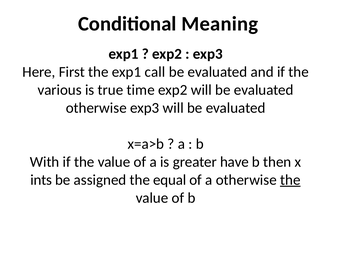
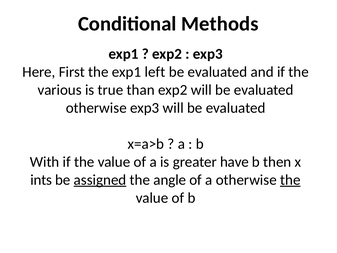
Meaning: Meaning -> Methods (220, 24)
call: call -> left (155, 72)
time: time -> than (141, 90)
assigned underline: none -> present (100, 180)
equal: equal -> angle (170, 180)
